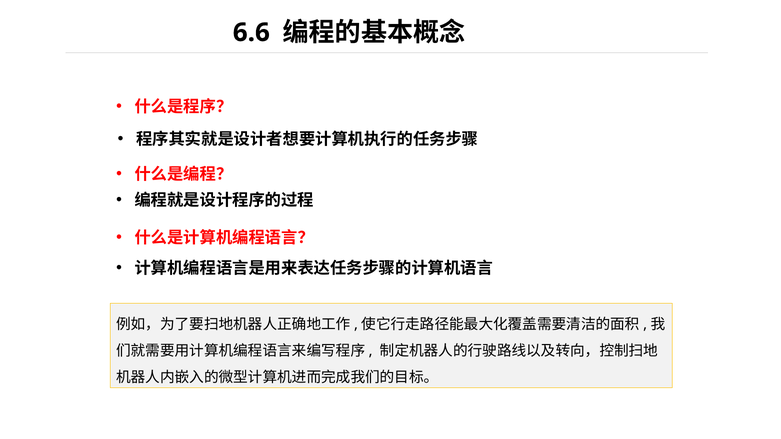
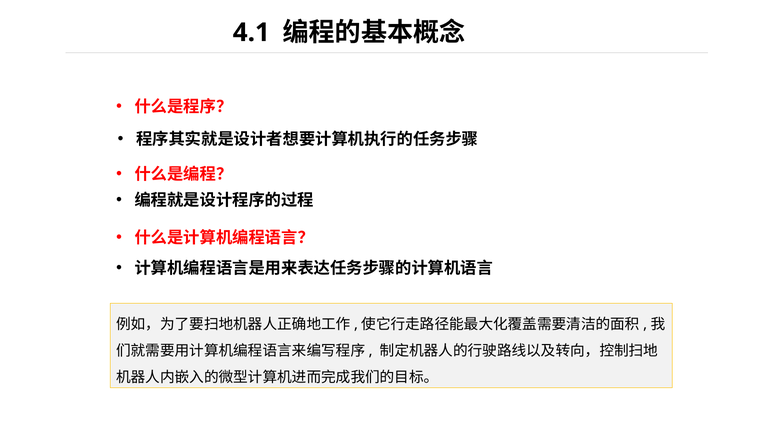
6.6: 6.6 -> 4.1 (251, 33)
